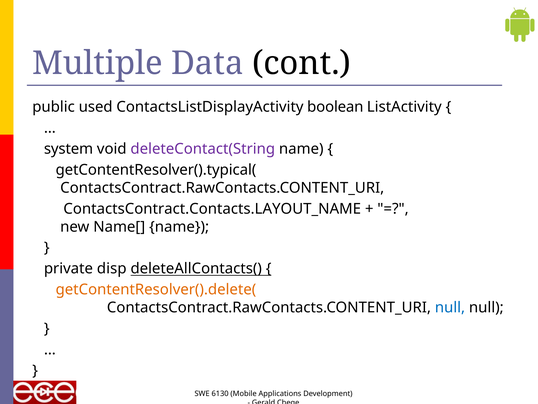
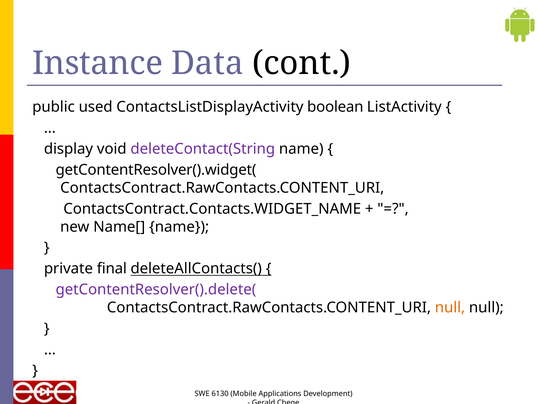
Multiple: Multiple -> Instance (98, 63)
system: system -> display (68, 149)
getContentResolver().typical(: getContentResolver().typical( -> getContentResolver().widget( (156, 170)
ContactsContract.Contacts.LAYOUT_NAME: ContactsContract.Contacts.LAYOUT_NAME -> ContactsContract.Contacts.WIDGET_NAME (212, 209)
disp: disp -> final (112, 268)
getContentResolver().delete( colour: orange -> purple (156, 289)
null colour: blue -> orange (450, 307)
